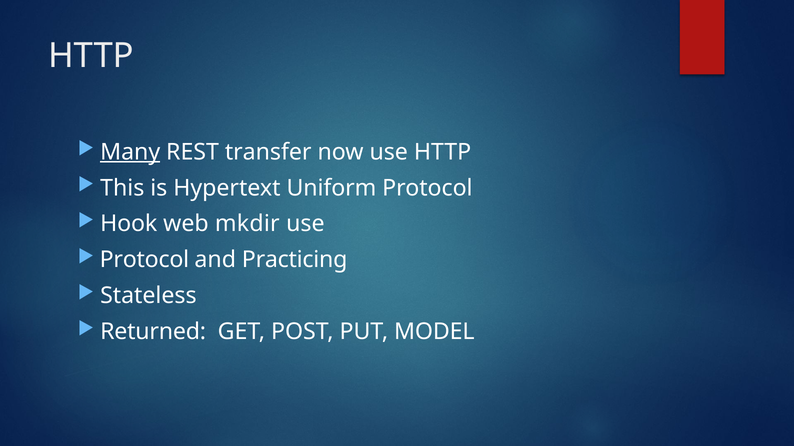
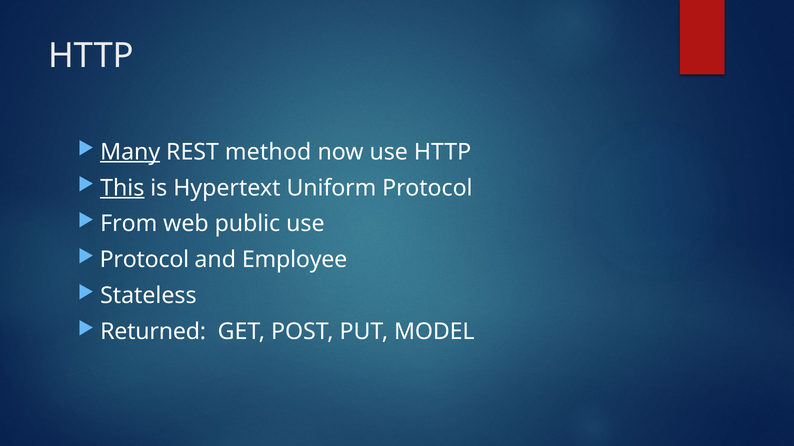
transfer: transfer -> method (268, 152)
This underline: none -> present (122, 188)
Hook: Hook -> From (129, 224)
mkdir: mkdir -> public (247, 224)
Practicing: Practicing -> Employee (295, 260)
